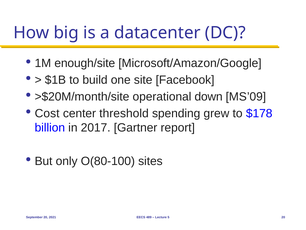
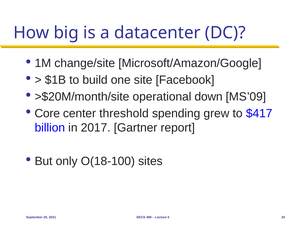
enough/site: enough/site -> change/site (85, 63)
Cost: Cost -> Core (47, 113)
$178: $178 -> $417 (259, 113)
O(80-100: O(80-100 -> O(18-100 (108, 161)
